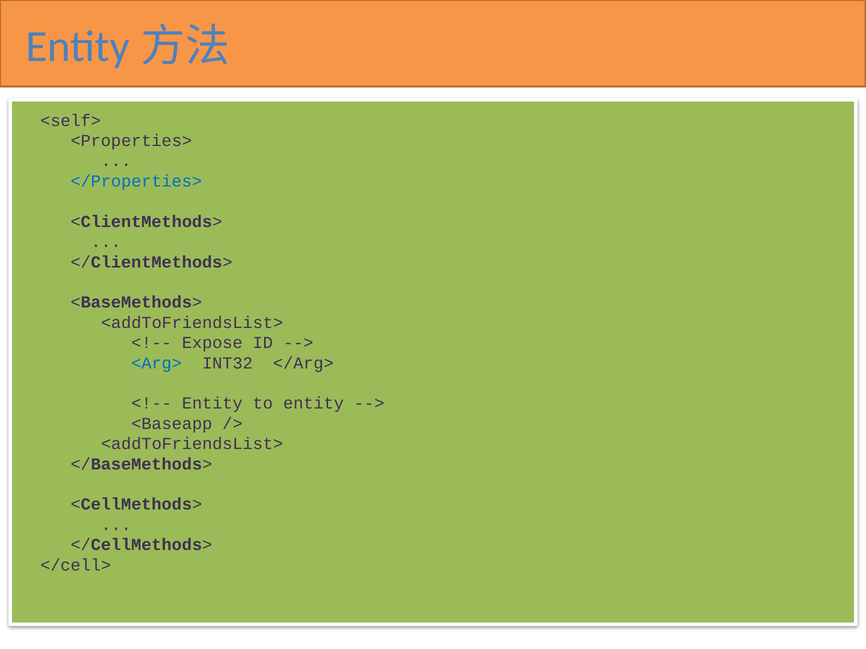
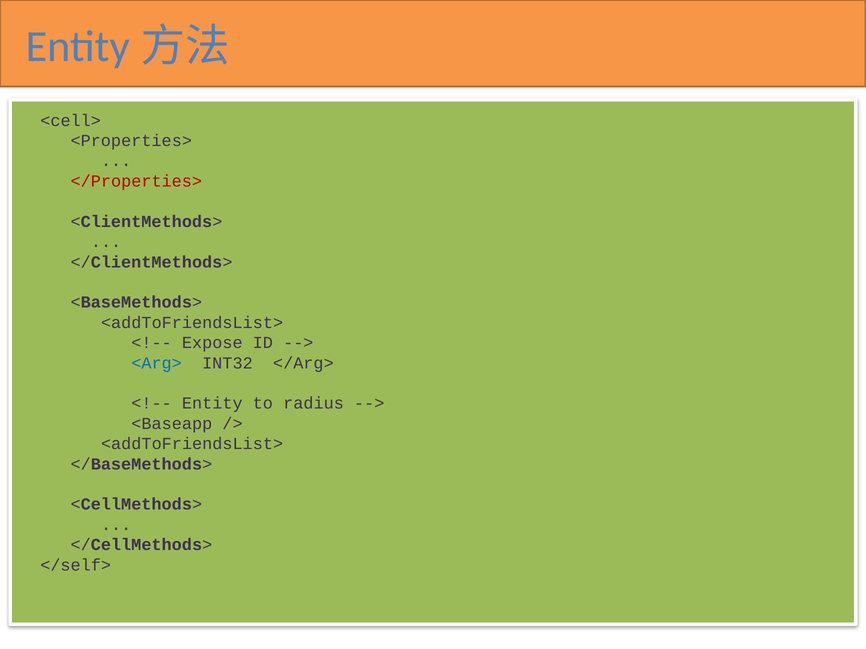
<self>: <self> -> <cell> (71, 121)
</Properties> colour: blue -> red (136, 181)
to entity: entity -> radius (314, 404)
</cell>: </cell> -> </self> (76, 565)
